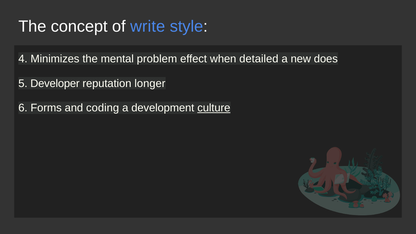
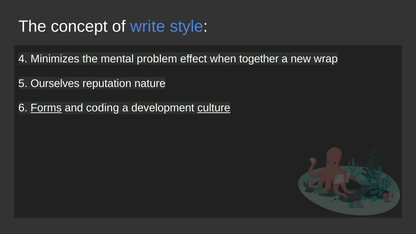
detailed: detailed -> together (259, 59)
does: does -> wrap (326, 59)
Developer: Developer -> Ourselves (55, 83)
longer: longer -> nature (150, 83)
Forms underline: none -> present (46, 108)
